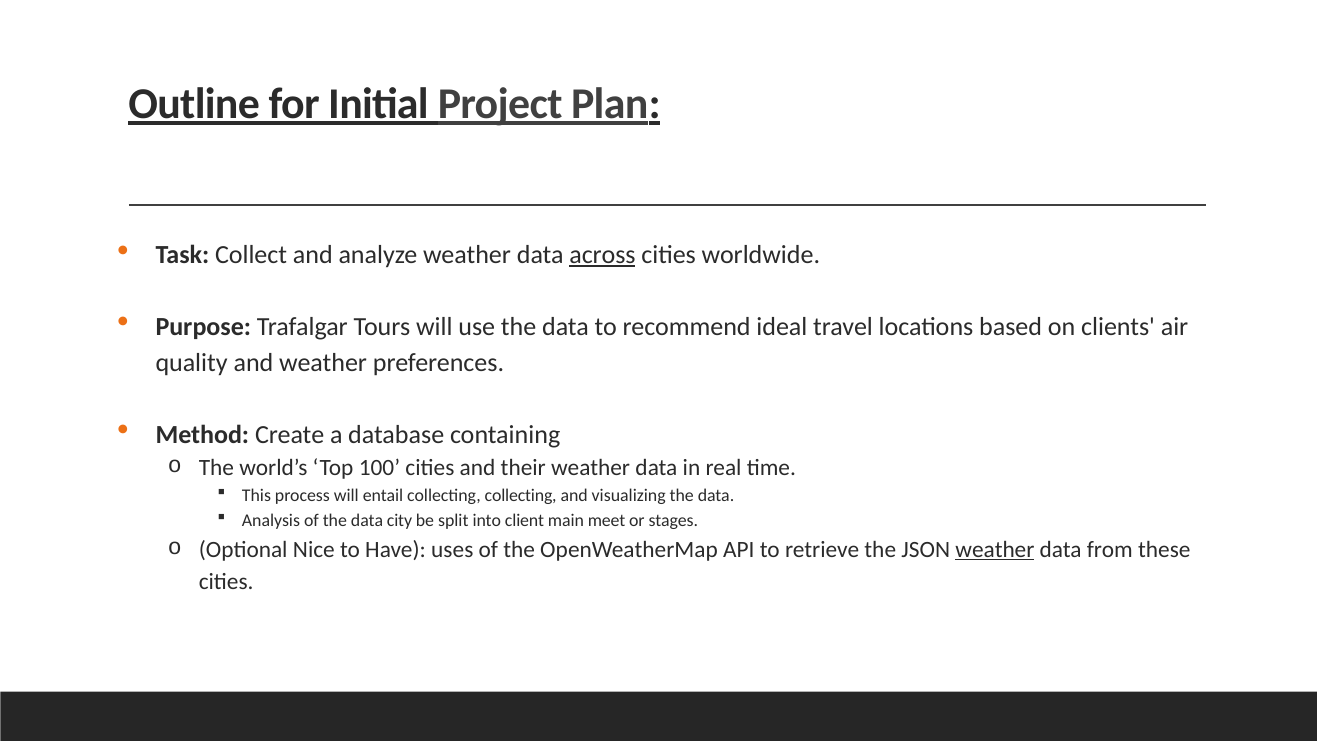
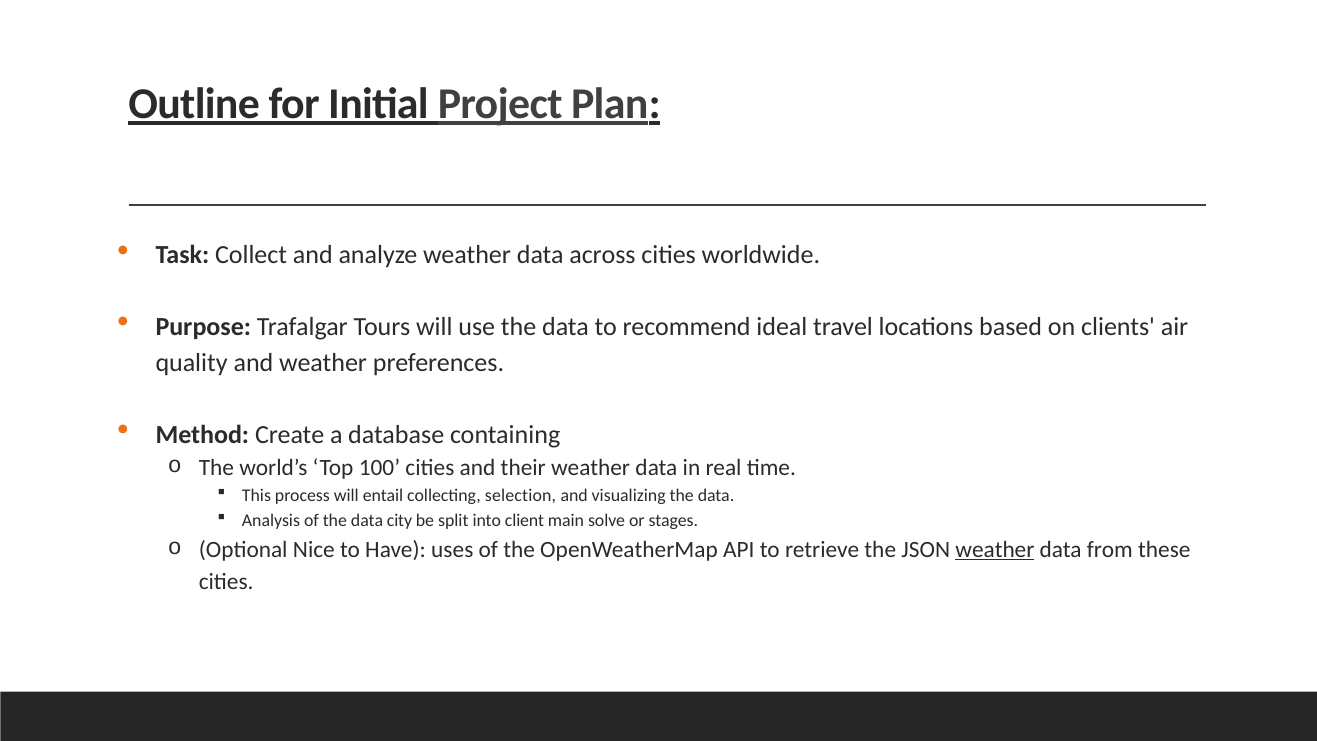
across underline: present -> none (602, 255)
collecting collecting: collecting -> selection (520, 496)
meet: meet -> solve (607, 520)
